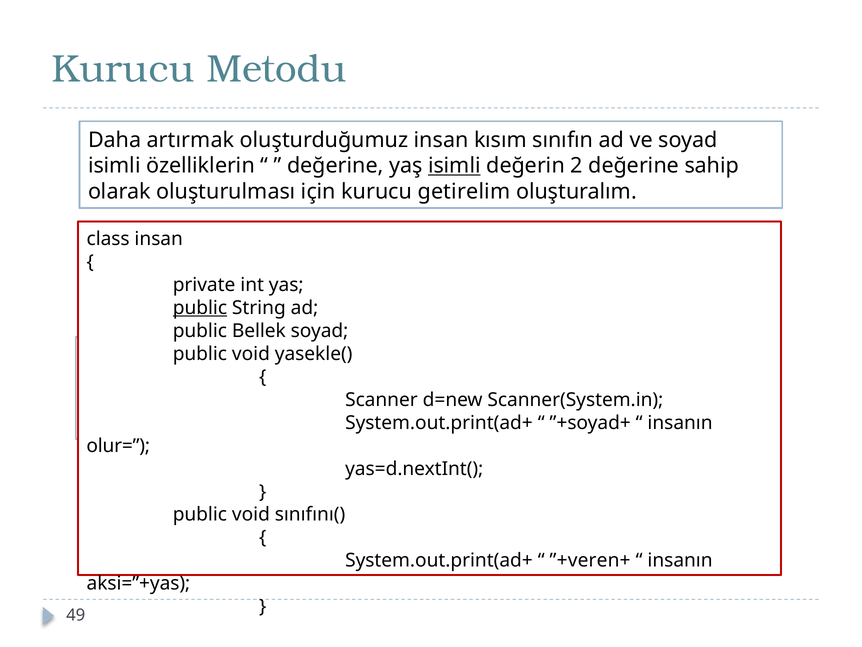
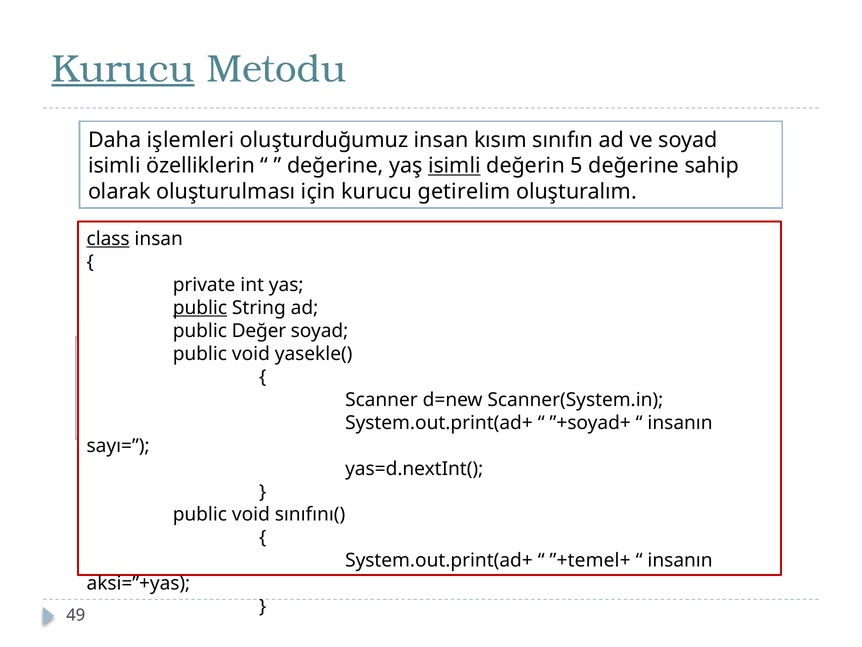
Kurucu underline: none -> present (123, 69)
artırmak: artırmak -> işlemleri (190, 140)
2: 2 -> 5 (577, 166)
class underline: none -> present (108, 239)
Bellek: Bellek -> Değer (259, 330)
olur=: olur= -> sayı= (118, 445)
”+veren+: ”+veren+ -> ”+temel+ (590, 560)
